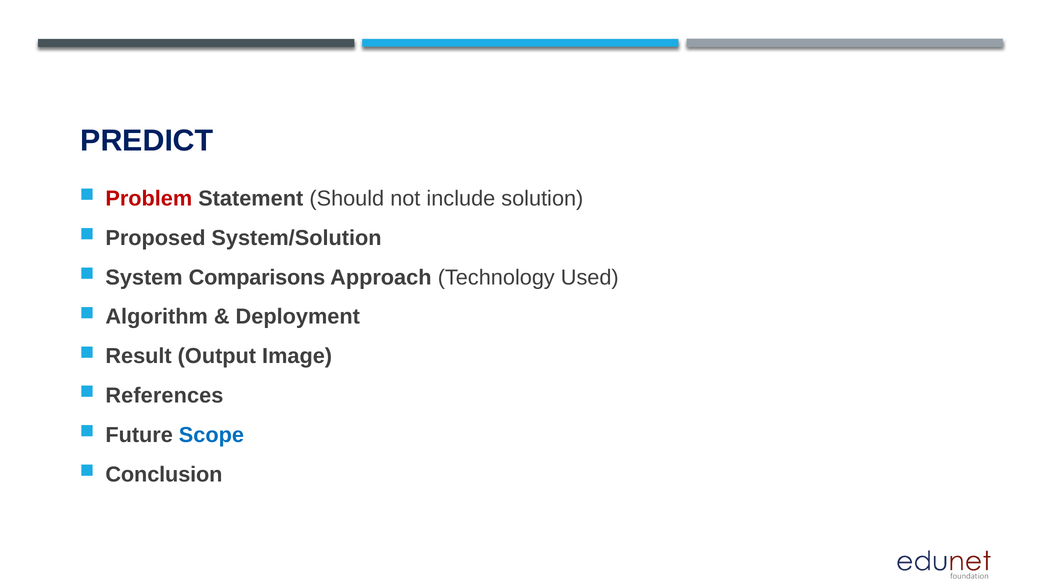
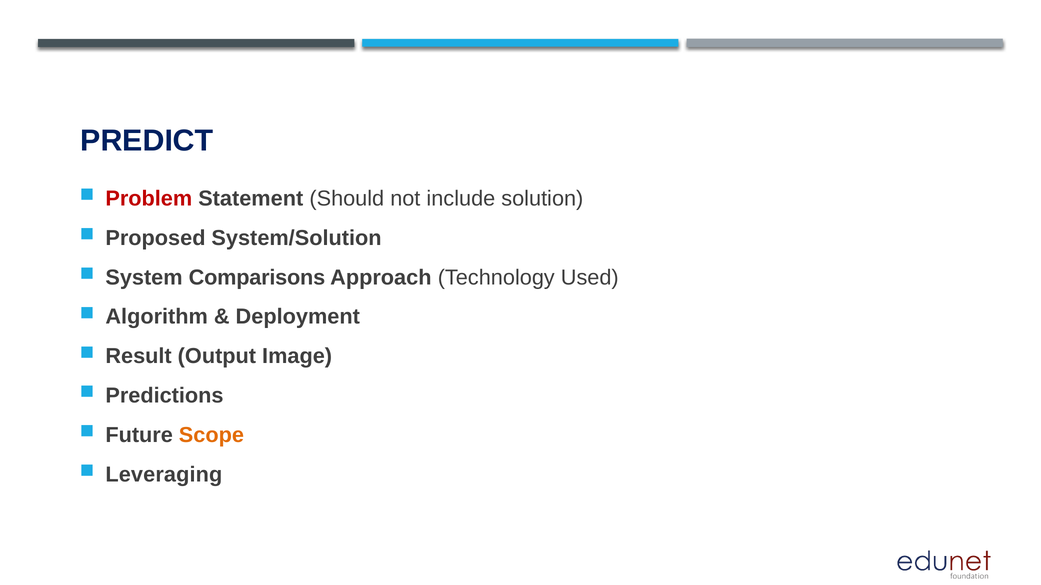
References: References -> Predictions (164, 396)
Scope colour: blue -> orange (211, 436)
Conclusion: Conclusion -> Leveraging (164, 475)
